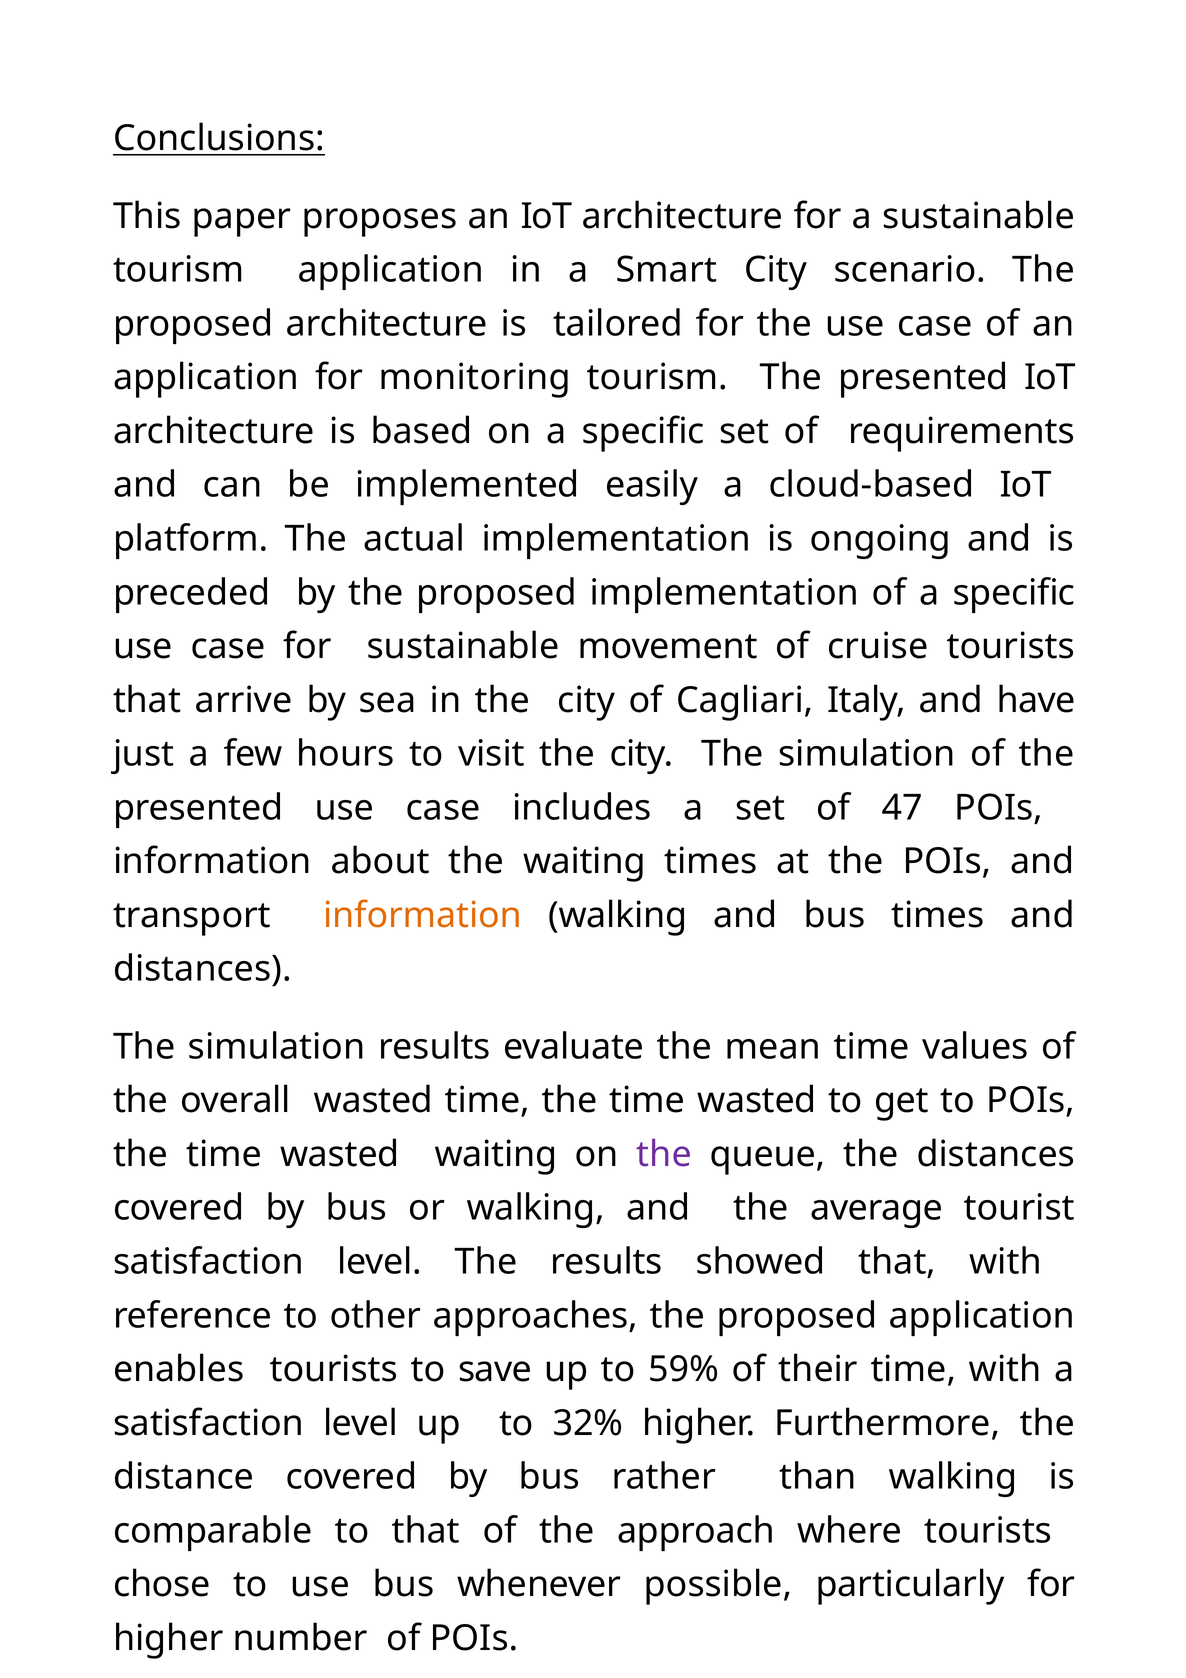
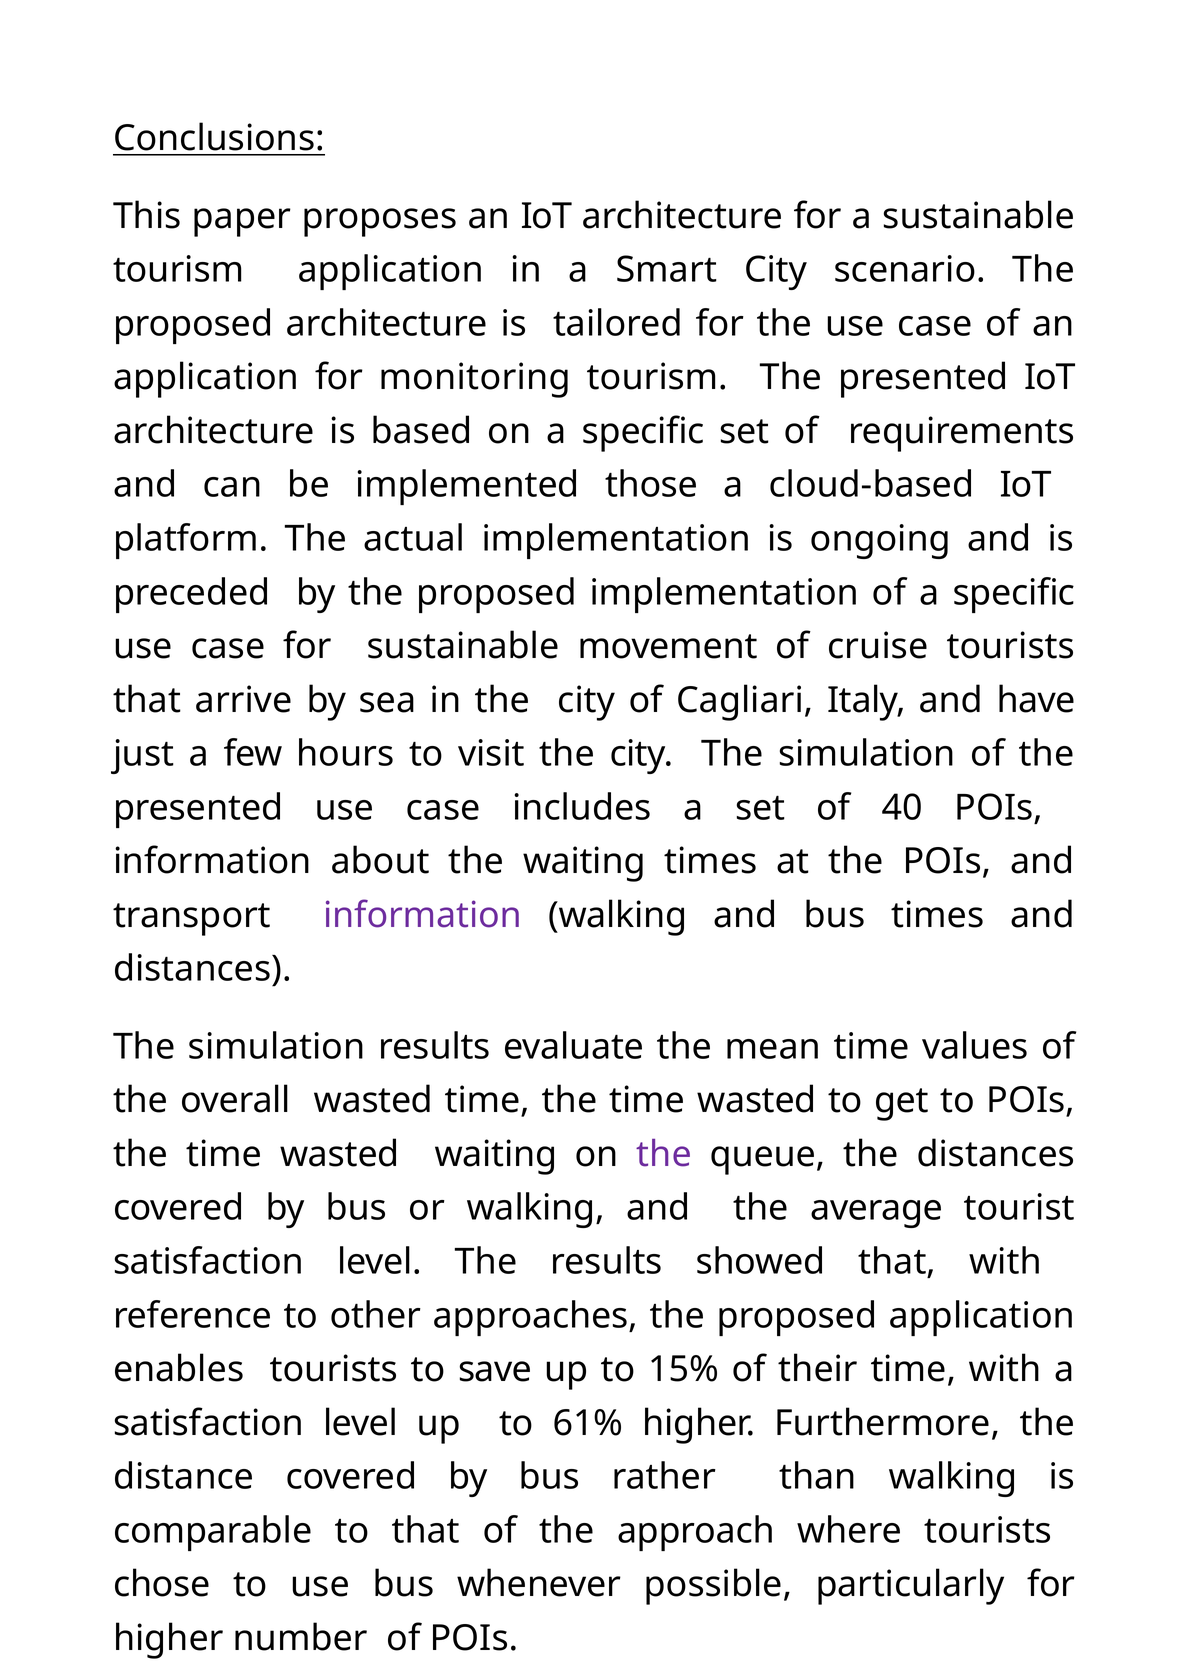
easily: easily -> those (652, 485)
47: 47 -> 40 (902, 808)
information colour: orange -> purple (423, 916)
59%: 59% -> 15% (683, 1370)
32%: 32% -> 61% (588, 1424)
